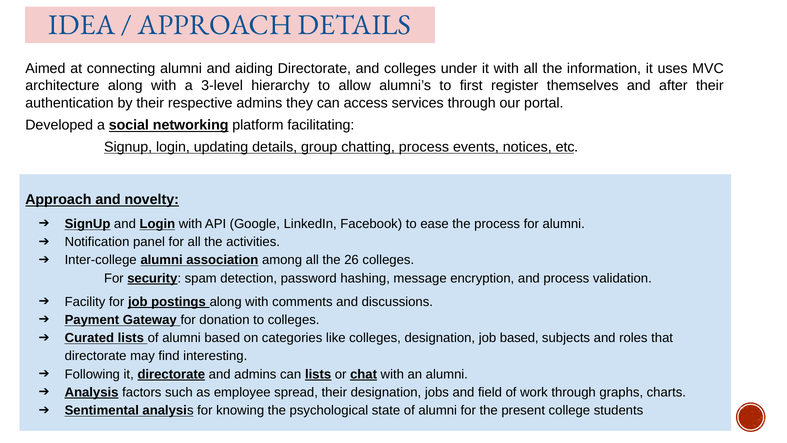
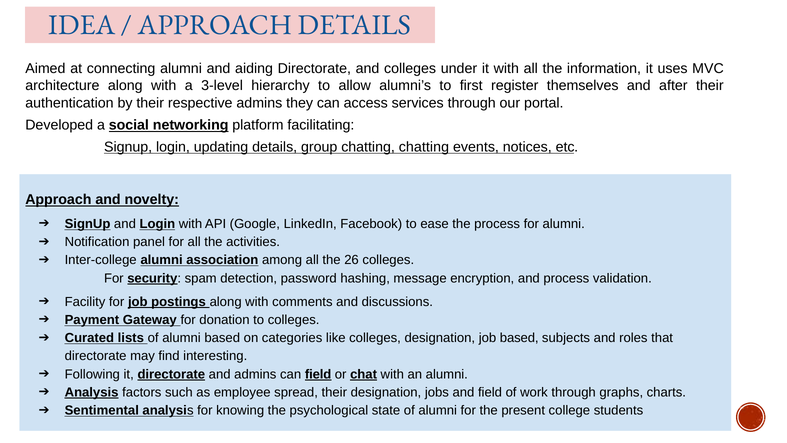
chatting process: process -> chatting (424, 147)
can lists: lists -> field (318, 374)
